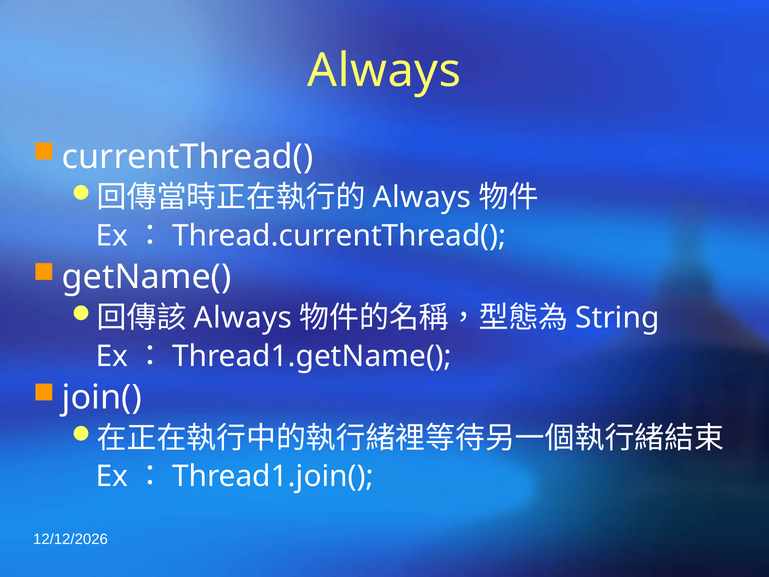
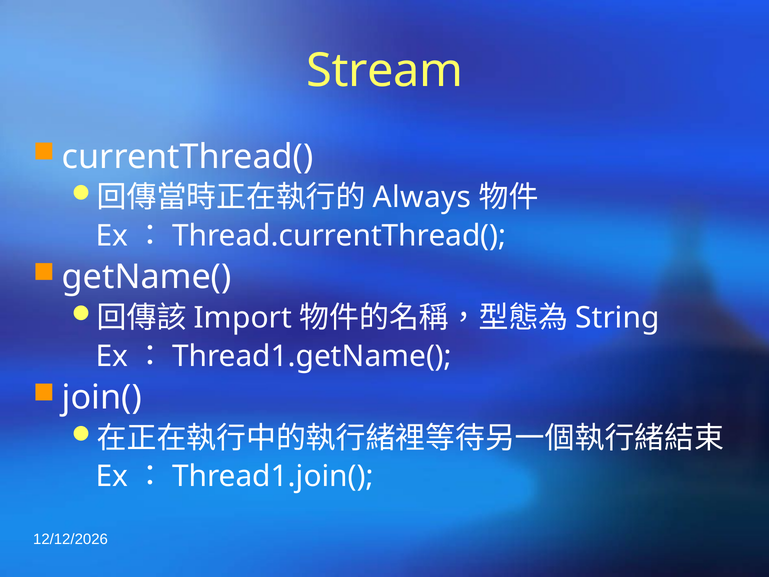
Always: Always -> Stream (385, 71)
Always: Always -> Import (243, 318)
